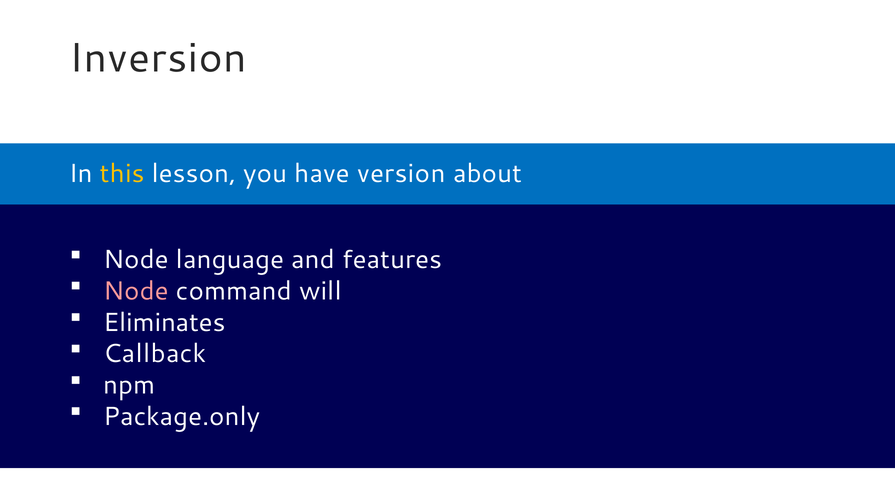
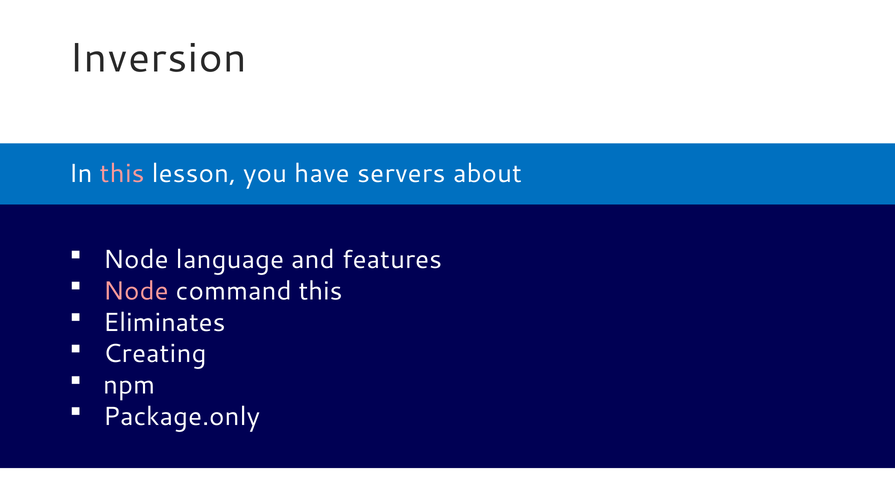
this colour: yellow -> pink (122, 174)
version: version -> servers (401, 174)
command will: will -> this (321, 291)
Callback: Callback -> Creating (155, 353)
